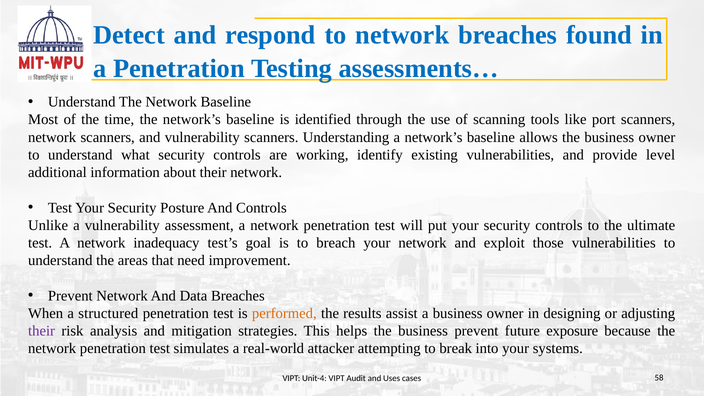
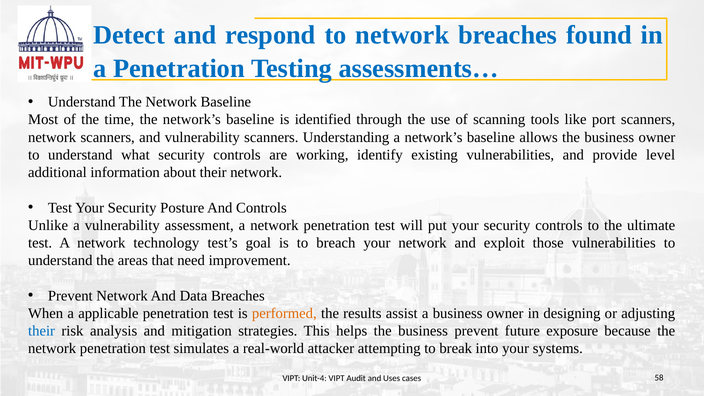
inadequacy: inadequacy -> technology (166, 243)
structured: structured -> applicable (108, 313)
their colour: purple -> blue (42, 331)
